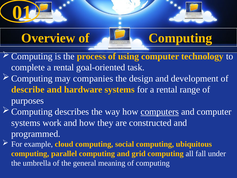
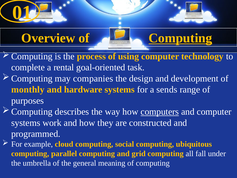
Computing underline: none -> present (180, 38)
describe: describe -> monthly (28, 89)
for a rental: rental -> sends (167, 89)
